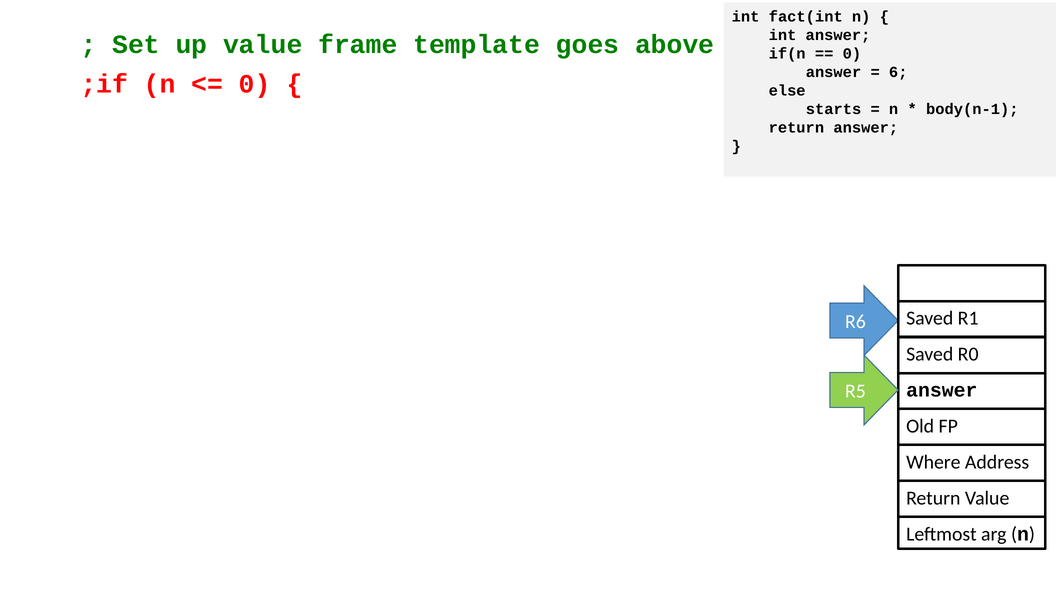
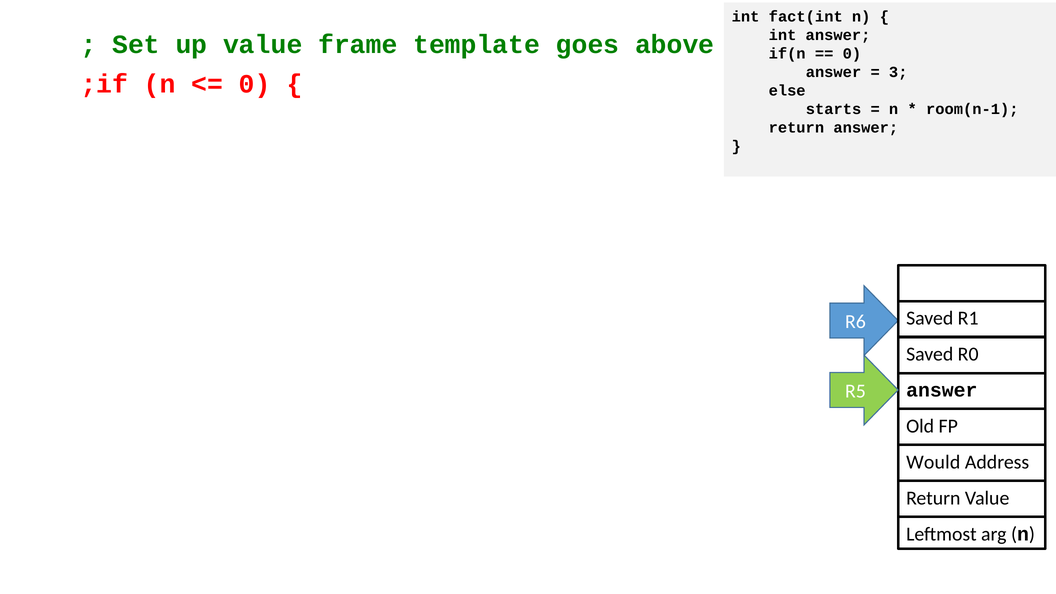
6: 6 -> 3 (898, 72)
body(n-1: body(n-1 -> room(n-1 (972, 109)
Where: Where -> Would (933, 462)
